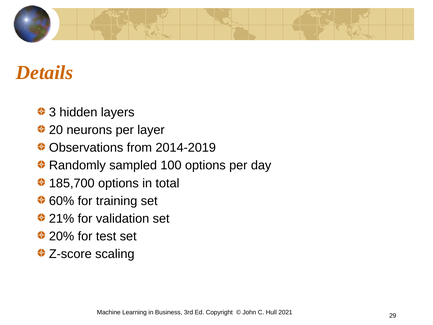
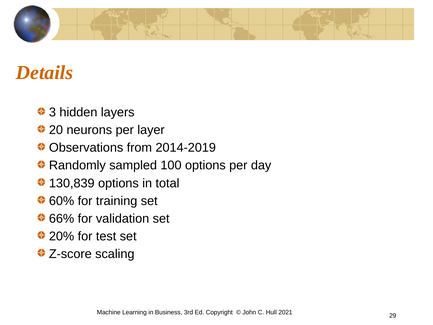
185,700: 185,700 -> 130,839 (72, 183)
21%: 21% -> 66% (62, 218)
